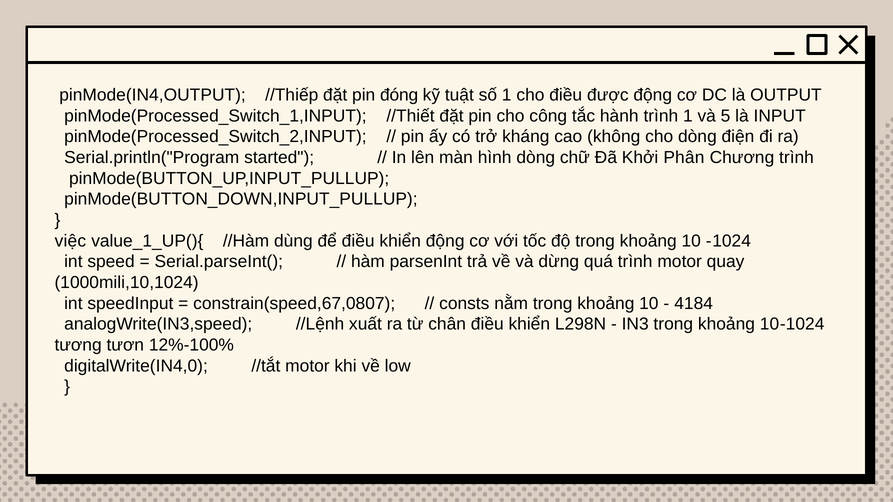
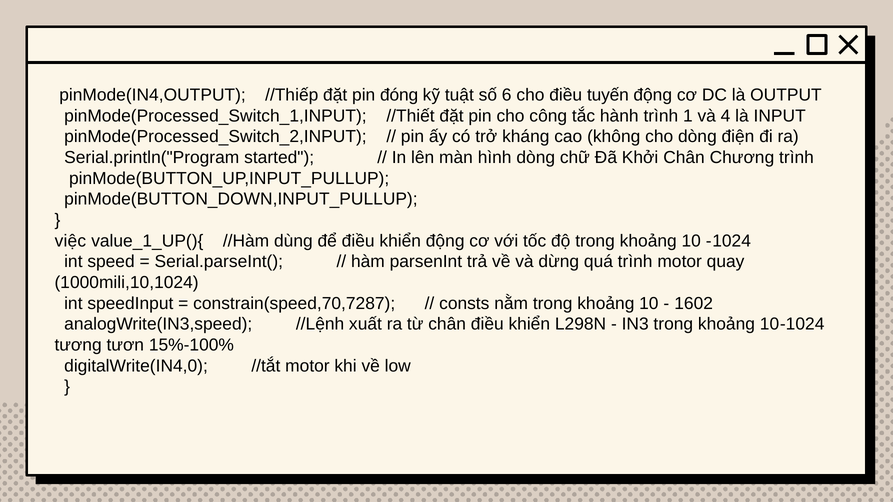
số 1: 1 -> 6 (507, 95)
được: được -> tuyến (608, 95)
5: 5 -> 4 (726, 116)
Khởi Phân: Phân -> Chân (684, 158)
constrain(speed,67,0807: constrain(speed,67,0807 -> constrain(speed,70,7287 (294, 304)
4184: 4184 -> 1602 (694, 304)
12%-100%: 12%-100% -> 15%-100% (191, 345)
